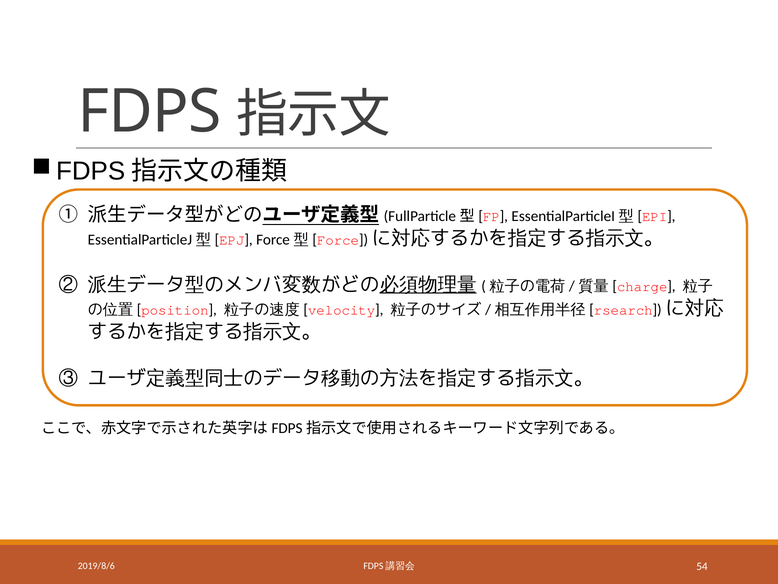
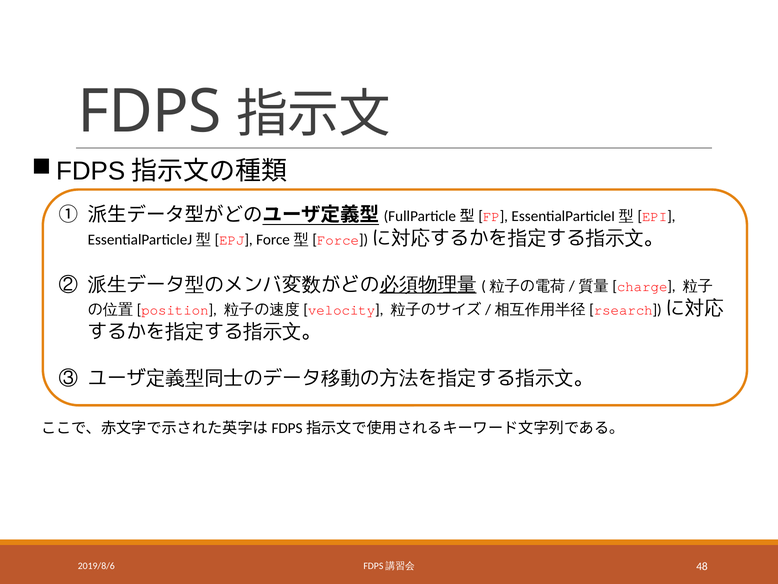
54: 54 -> 48 (702, 566)
